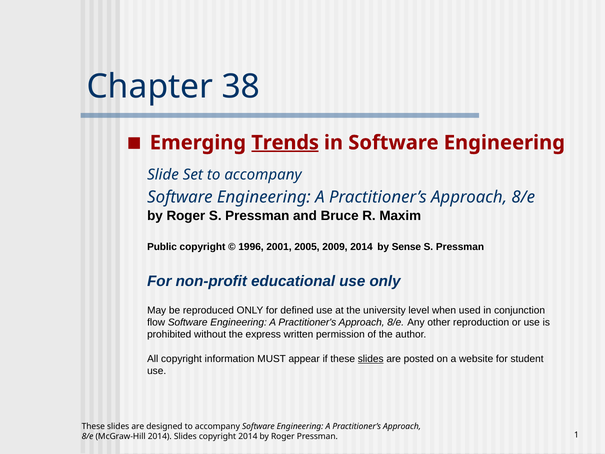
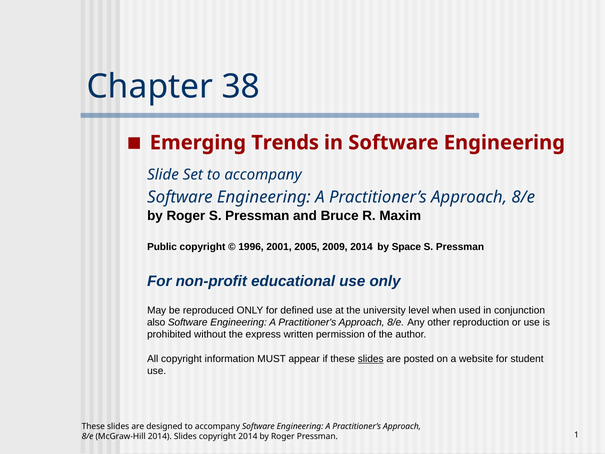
Trends underline: present -> none (285, 143)
Sense: Sense -> Space (406, 247)
flow: flow -> also (156, 322)
